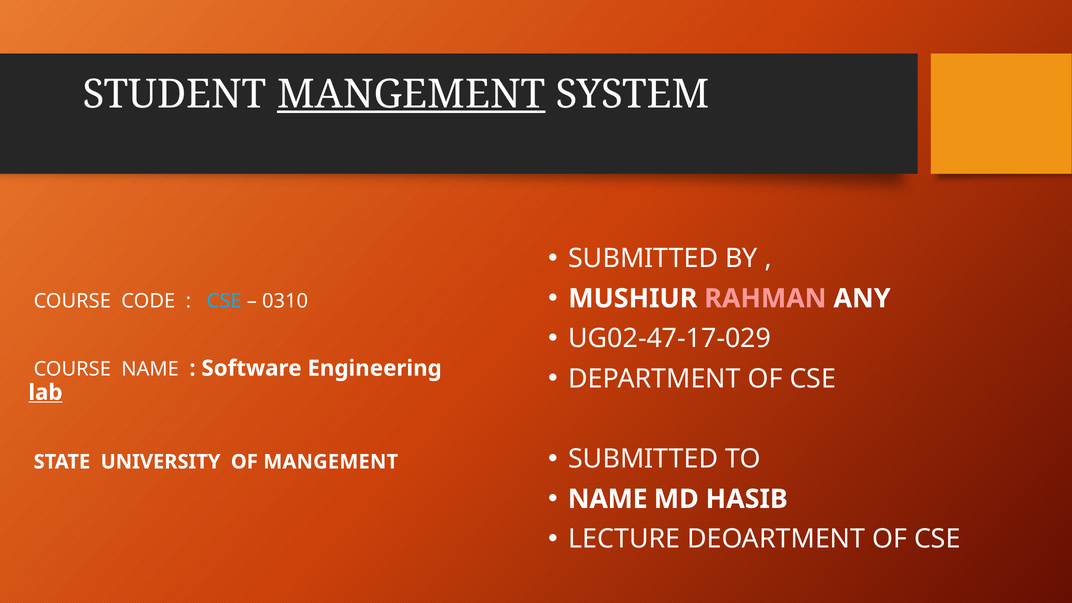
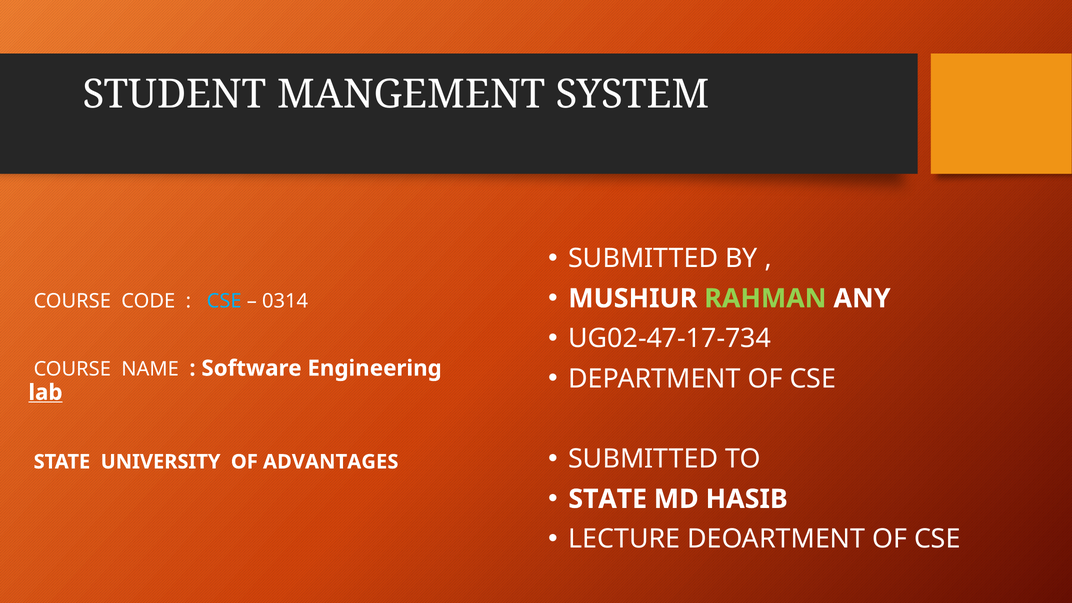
MANGEMENT underline: present -> none (411, 94)
RAHMAN colour: pink -> light green (765, 299)
0310: 0310 -> 0314 (285, 301)
UG02-47-17-029: UG02-47-17-029 -> UG02-47-17-734 (670, 339)
OF MANGEMENT: MANGEMENT -> ADVANTAGES (331, 462)
NAME: NAME -> STATE (608, 499)
